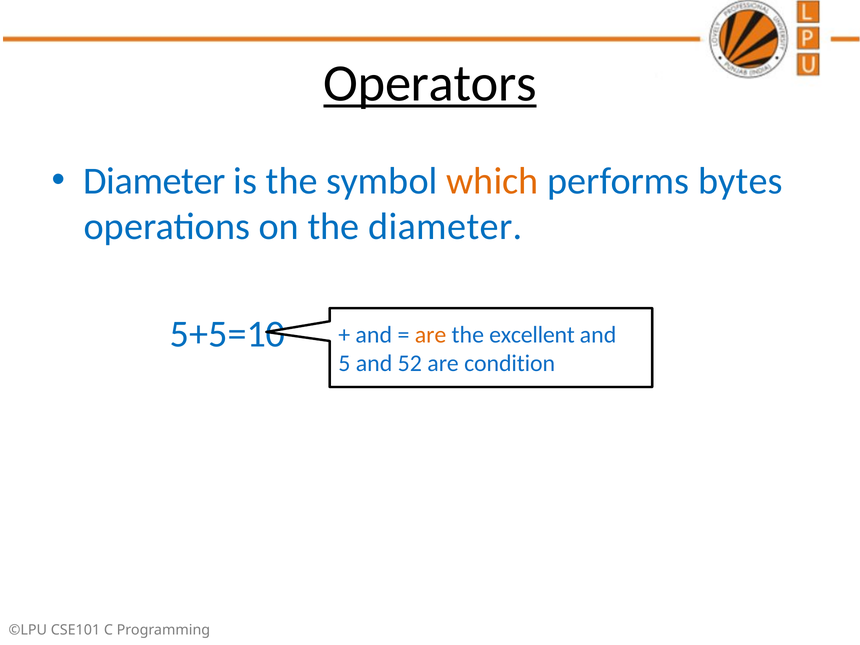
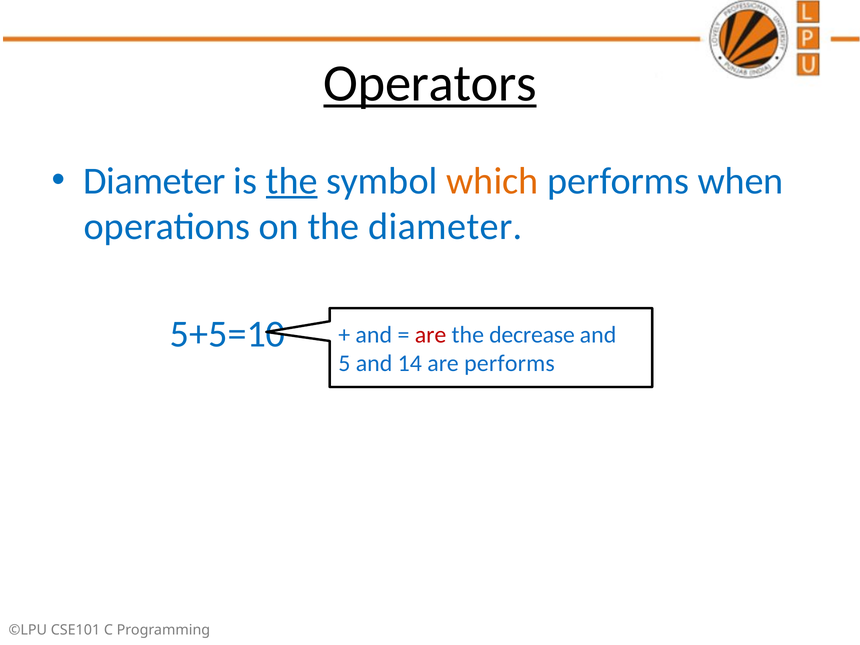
the underline: none -> present (292, 181)
bytes: bytes -> when (741, 181)
are colour: orange -> red (431, 335)
excellent: excellent -> decrease (532, 335)
52: 52 -> 14 (410, 364)
are condition: condition -> performs (509, 364)
